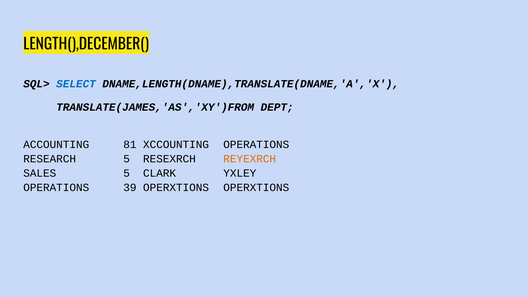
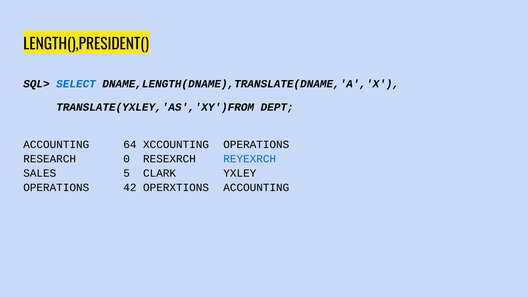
LENGTH(),DECEMBER(: LENGTH(),DECEMBER( -> LENGTH(),PRESIDENT( (86, 44)
TRANSLATE(JAMES,'AS','XY')FROM: TRANSLATE(JAMES,'AS','XY')FROM -> TRANSLATE(YXLEY,'AS','XY')FROM (155, 107)
81: 81 -> 64 (130, 145)
RESEARCH 5: 5 -> 0 (127, 159)
REYEXRCH colour: orange -> blue (250, 159)
39: 39 -> 42 (130, 188)
OPERXTIONS OPERXTIONS: OPERXTIONS -> ACCOUNTING (256, 188)
